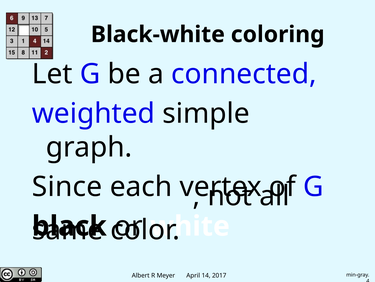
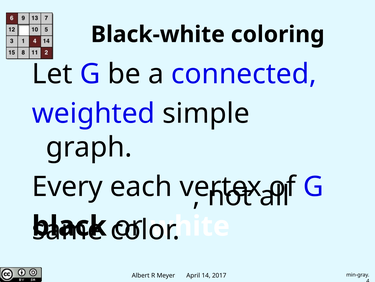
Since: Since -> Every (67, 186)
